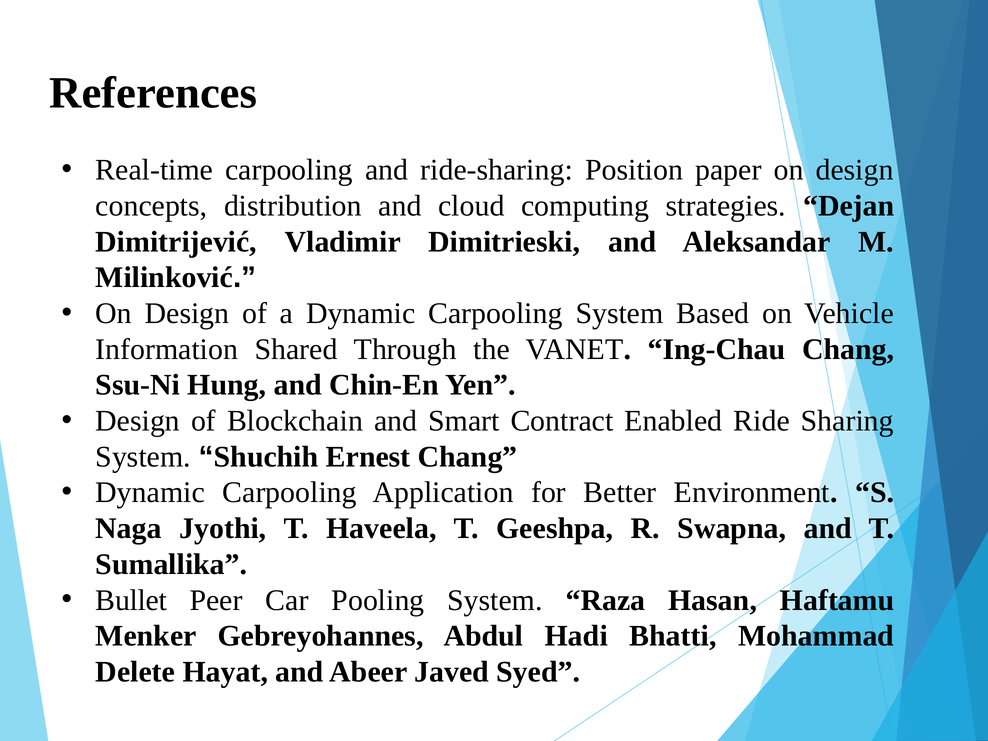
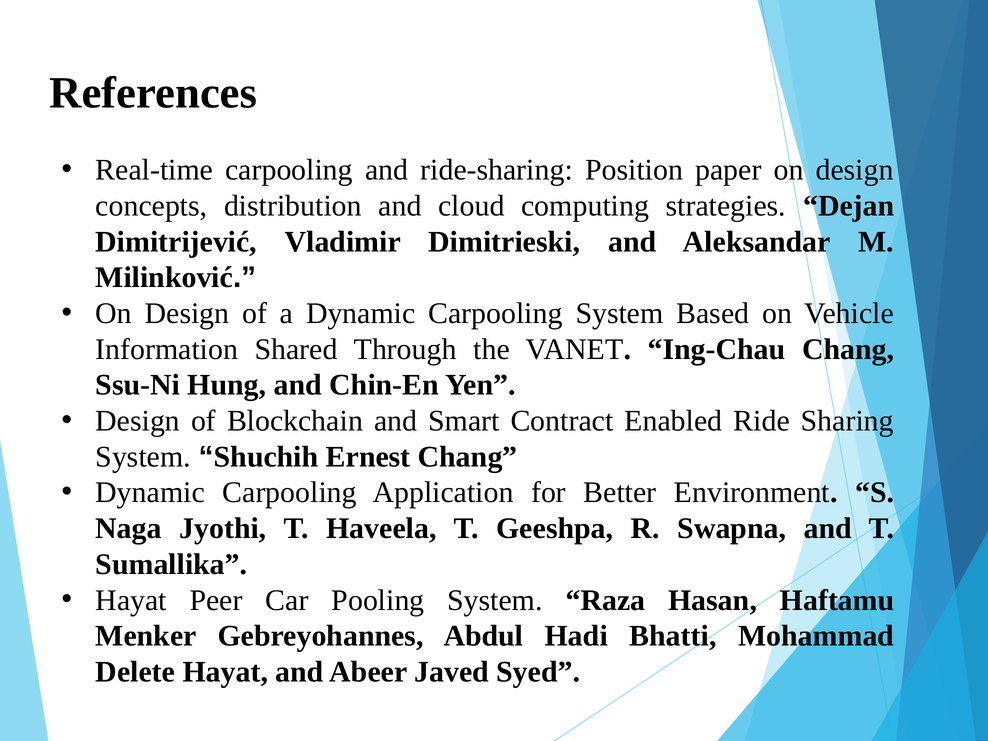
Bullet: Bullet -> Hayat (131, 600)
